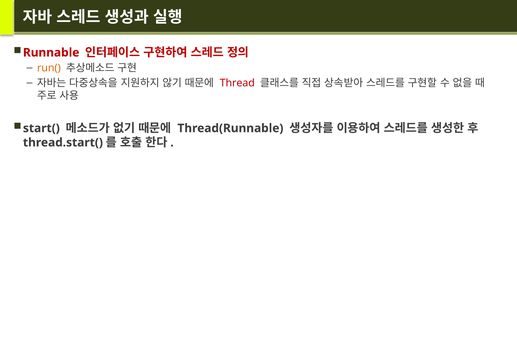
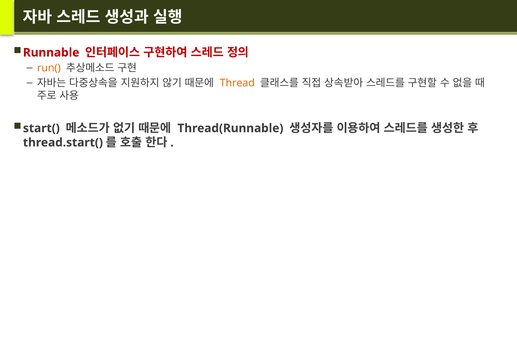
Thread colour: red -> orange (237, 83)
